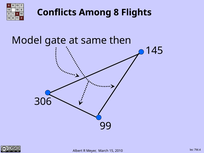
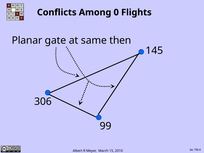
8: 8 -> 0 (116, 12)
Model: Model -> Planar (27, 40)
